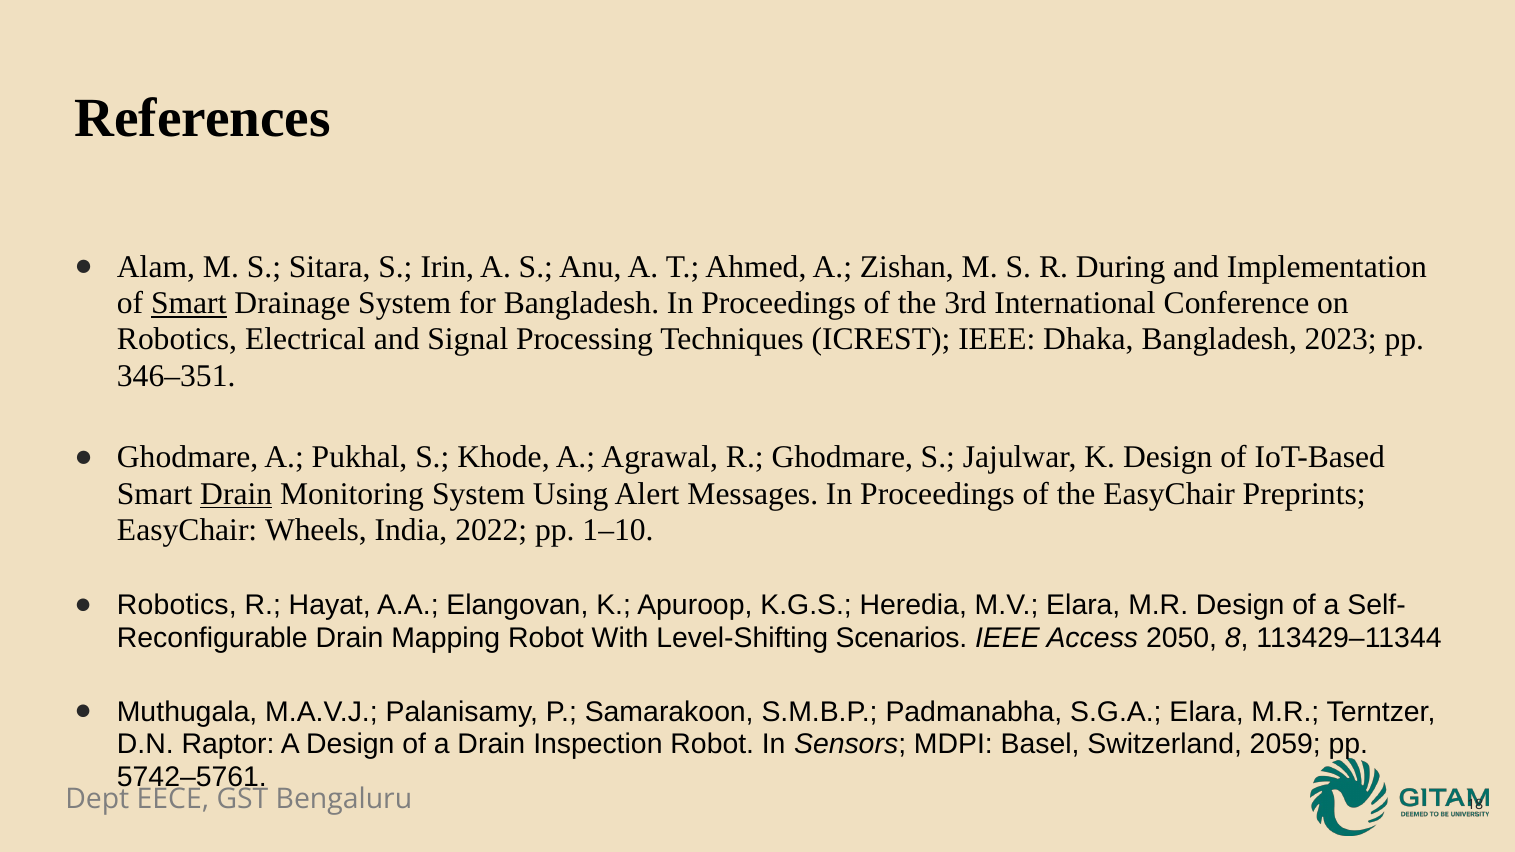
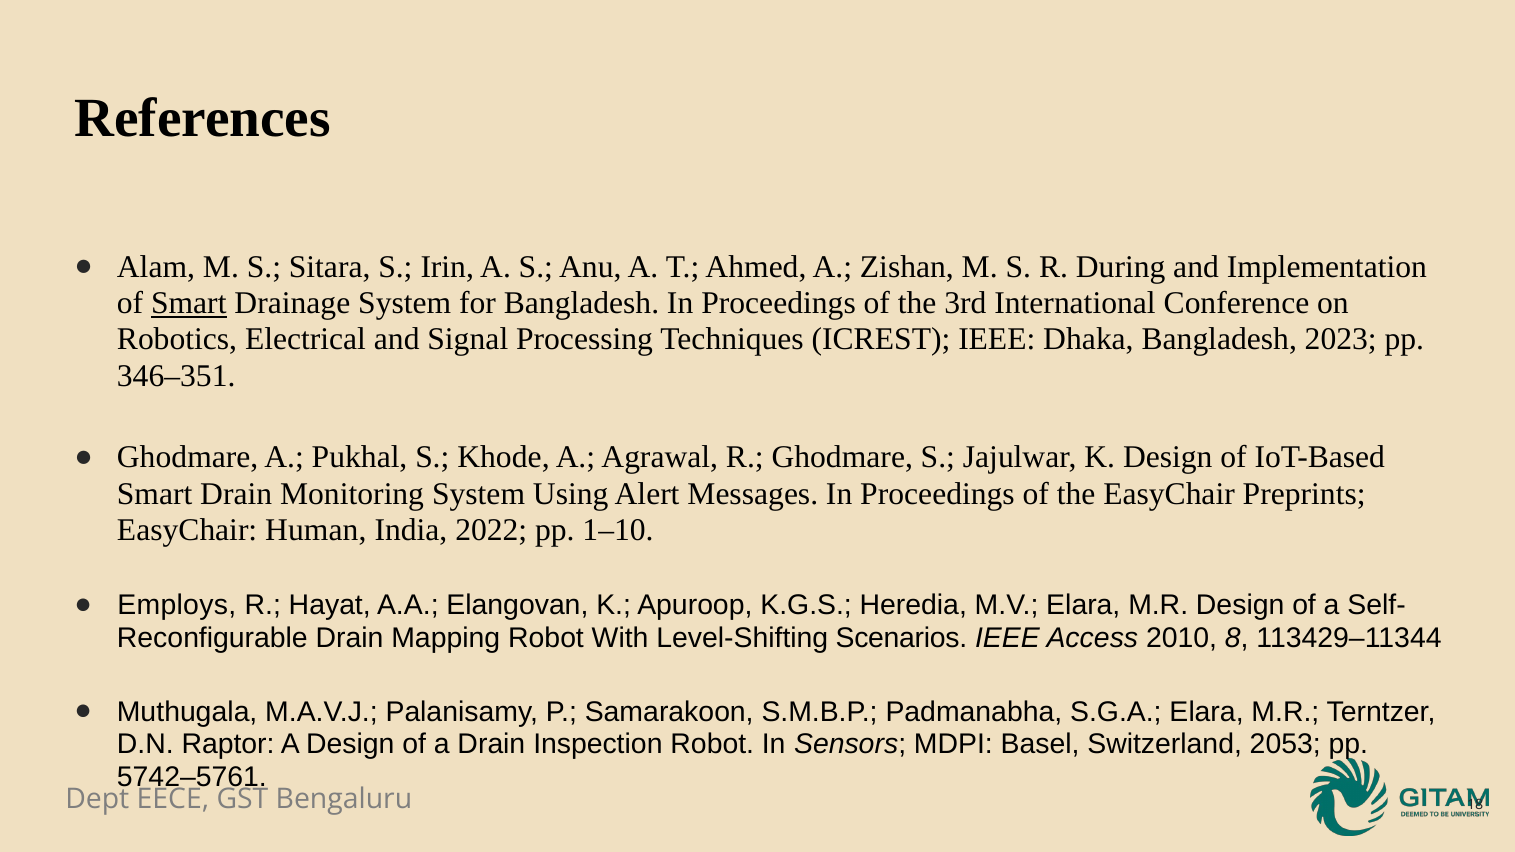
Drain underline: present -> none (236, 494)
Wheels: Wheels -> Human (316, 530)
Robotics: Robotics -> Employs (177, 606)
2050: 2050 -> 2010 (1182, 638)
2059: 2059 -> 2053 (1285, 745)
